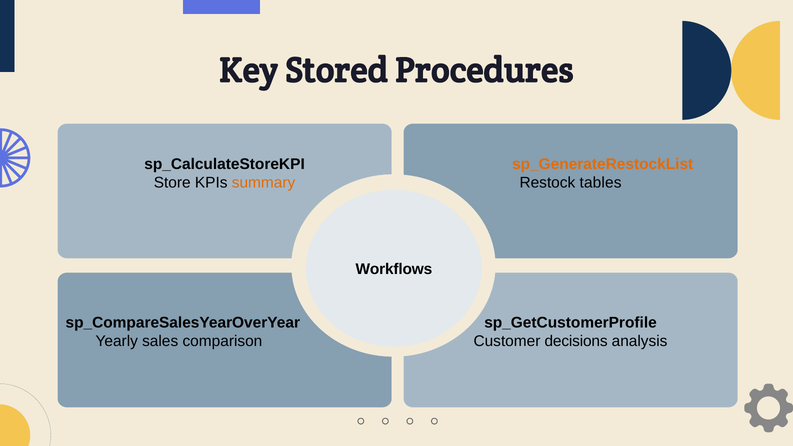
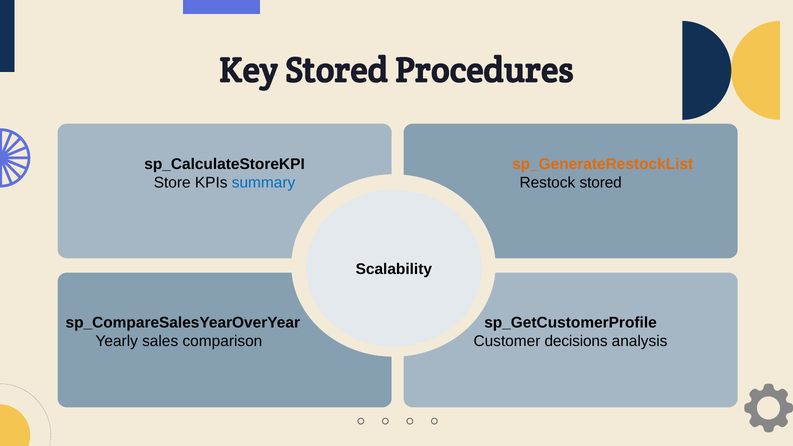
summary colour: orange -> blue (264, 183)
Restock tables: tables -> stored (601, 183)
Workflows: Workflows -> Scalability (394, 269)
